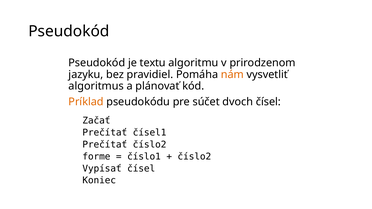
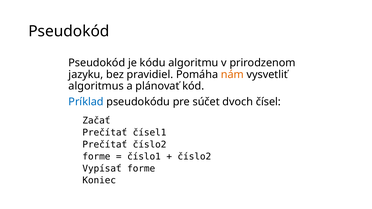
textu: textu -> kódu (153, 63)
Príklad colour: orange -> blue (86, 102)
Vypísať čísel: čísel -> forme (141, 169)
